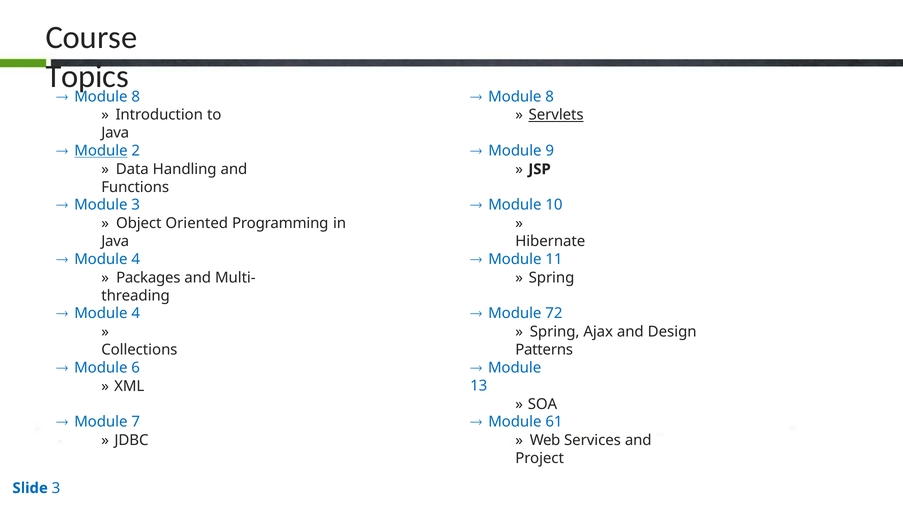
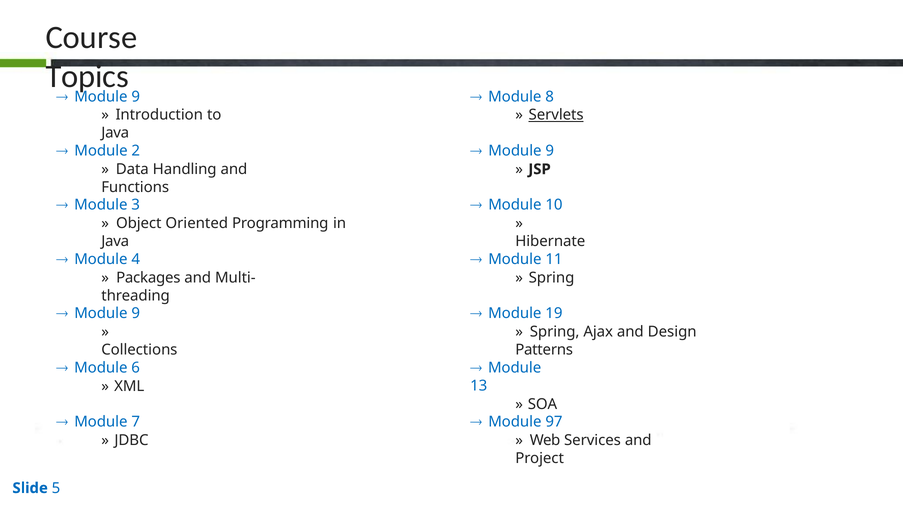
8: 8 -> 9 (136, 97)
Module underline: present -> none (101, 151)
4: 4 -> 9 (136, 313)
72: 72 -> 19 (554, 313)
61: 61 -> 97 (554, 422)
Slide 3: 3 -> 5 (56, 488)
